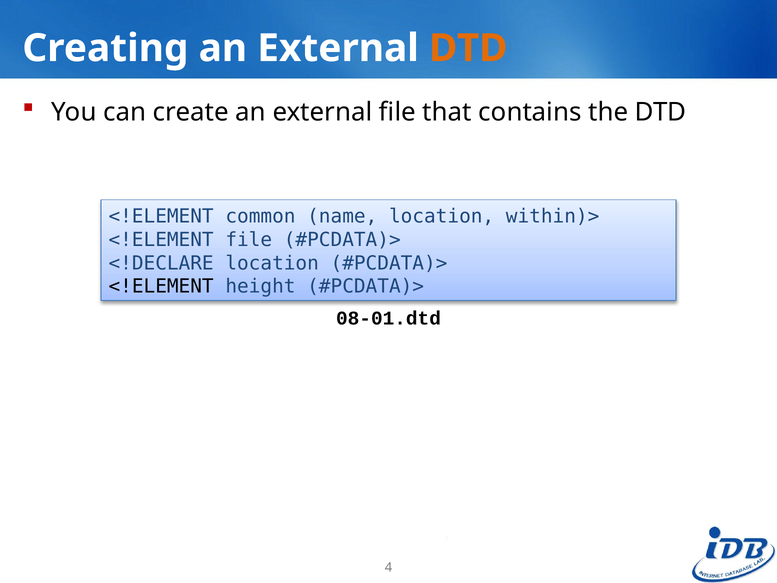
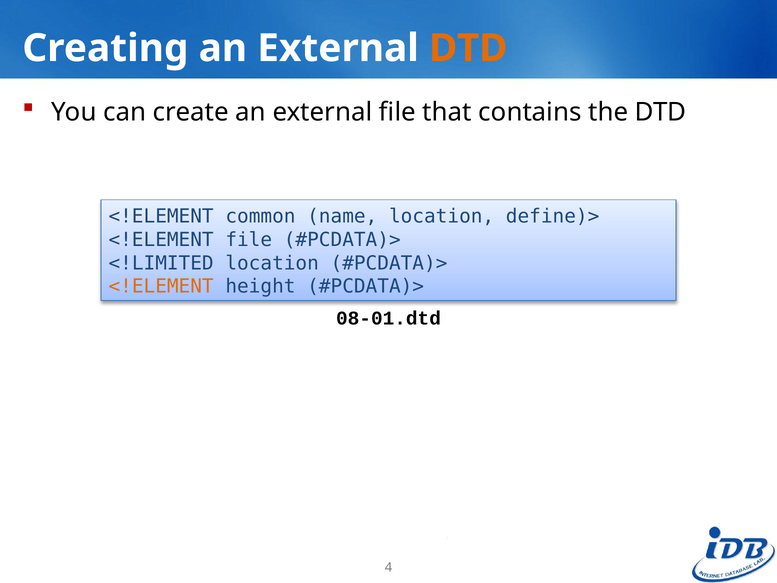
within)>: within)> -> define)> (553, 216)
<!DECLARE: <!DECLARE -> <!LIMITED (161, 263)
<!ELEMENT colour: black -> orange (161, 286)
